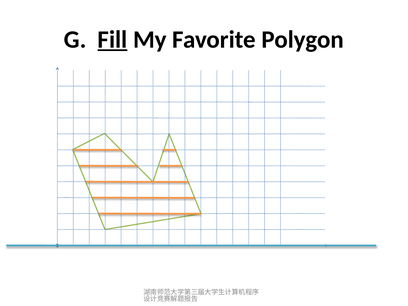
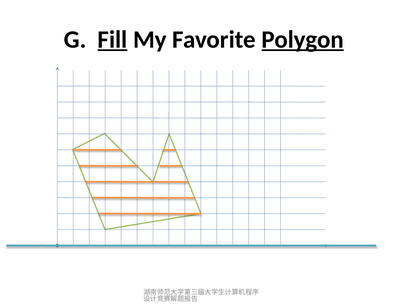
Polygon underline: none -> present (303, 39)
